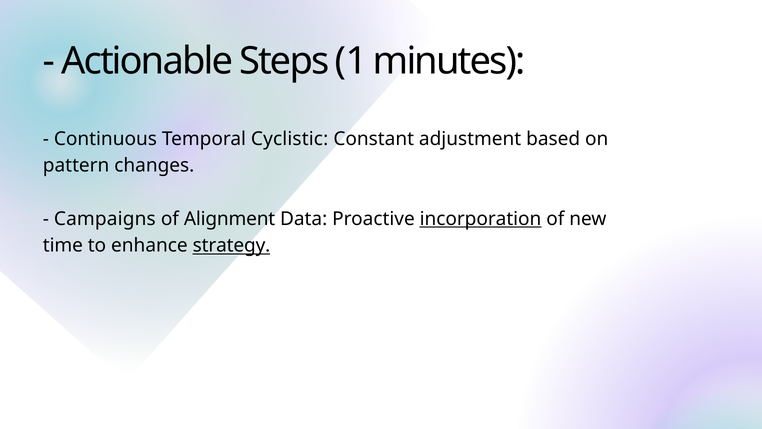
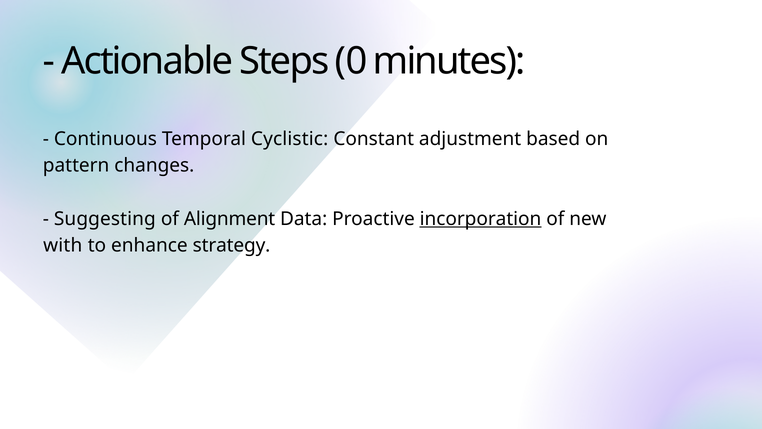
1: 1 -> 0 (351, 61)
Campaigns: Campaigns -> Suggesting (105, 219)
time: time -> with (63, 245)
strategy underline: present -> none (231, 245)
